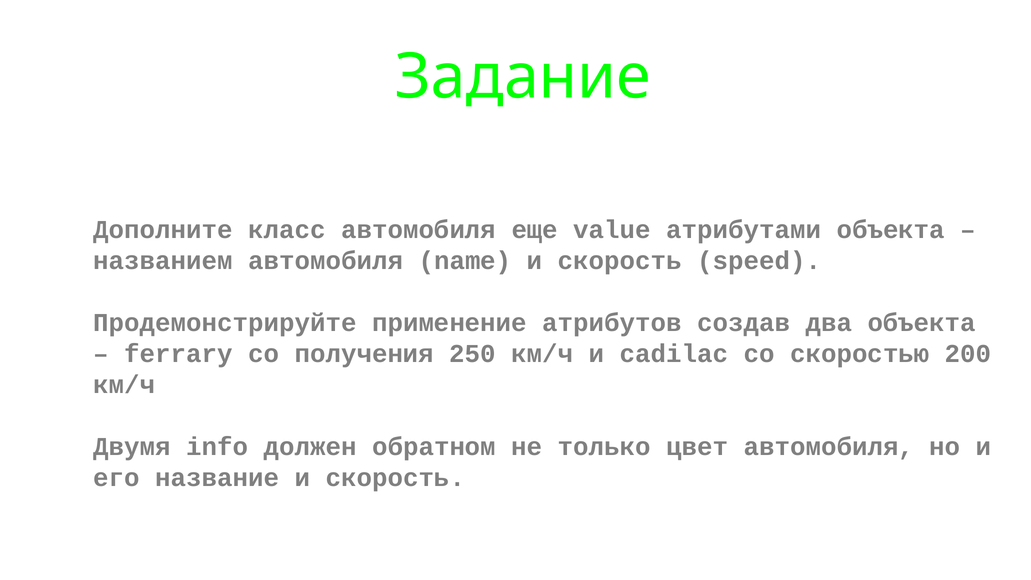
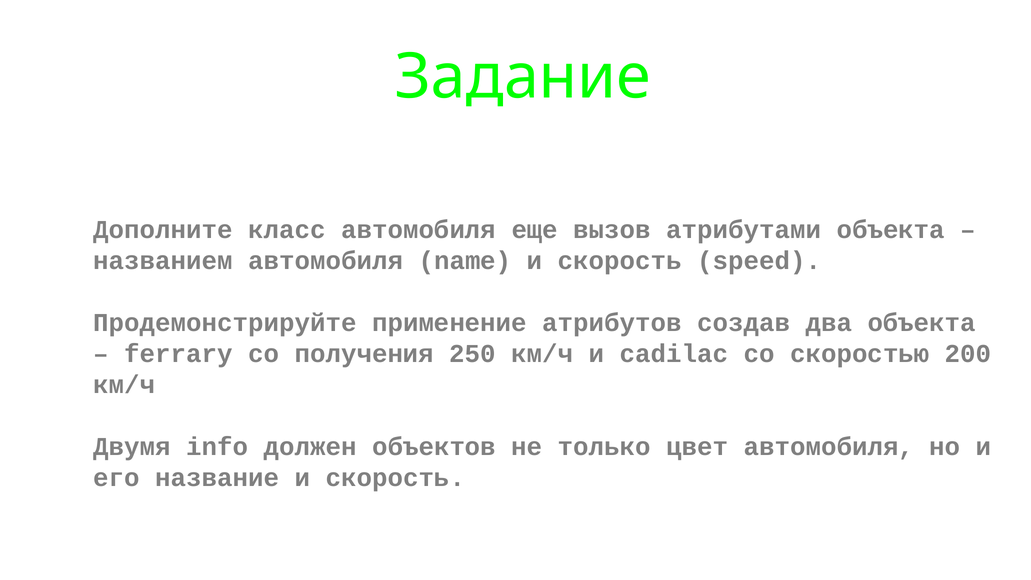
value: value -> вызов (612, 230)
обратном: обратном -> объектов (434, 447)
